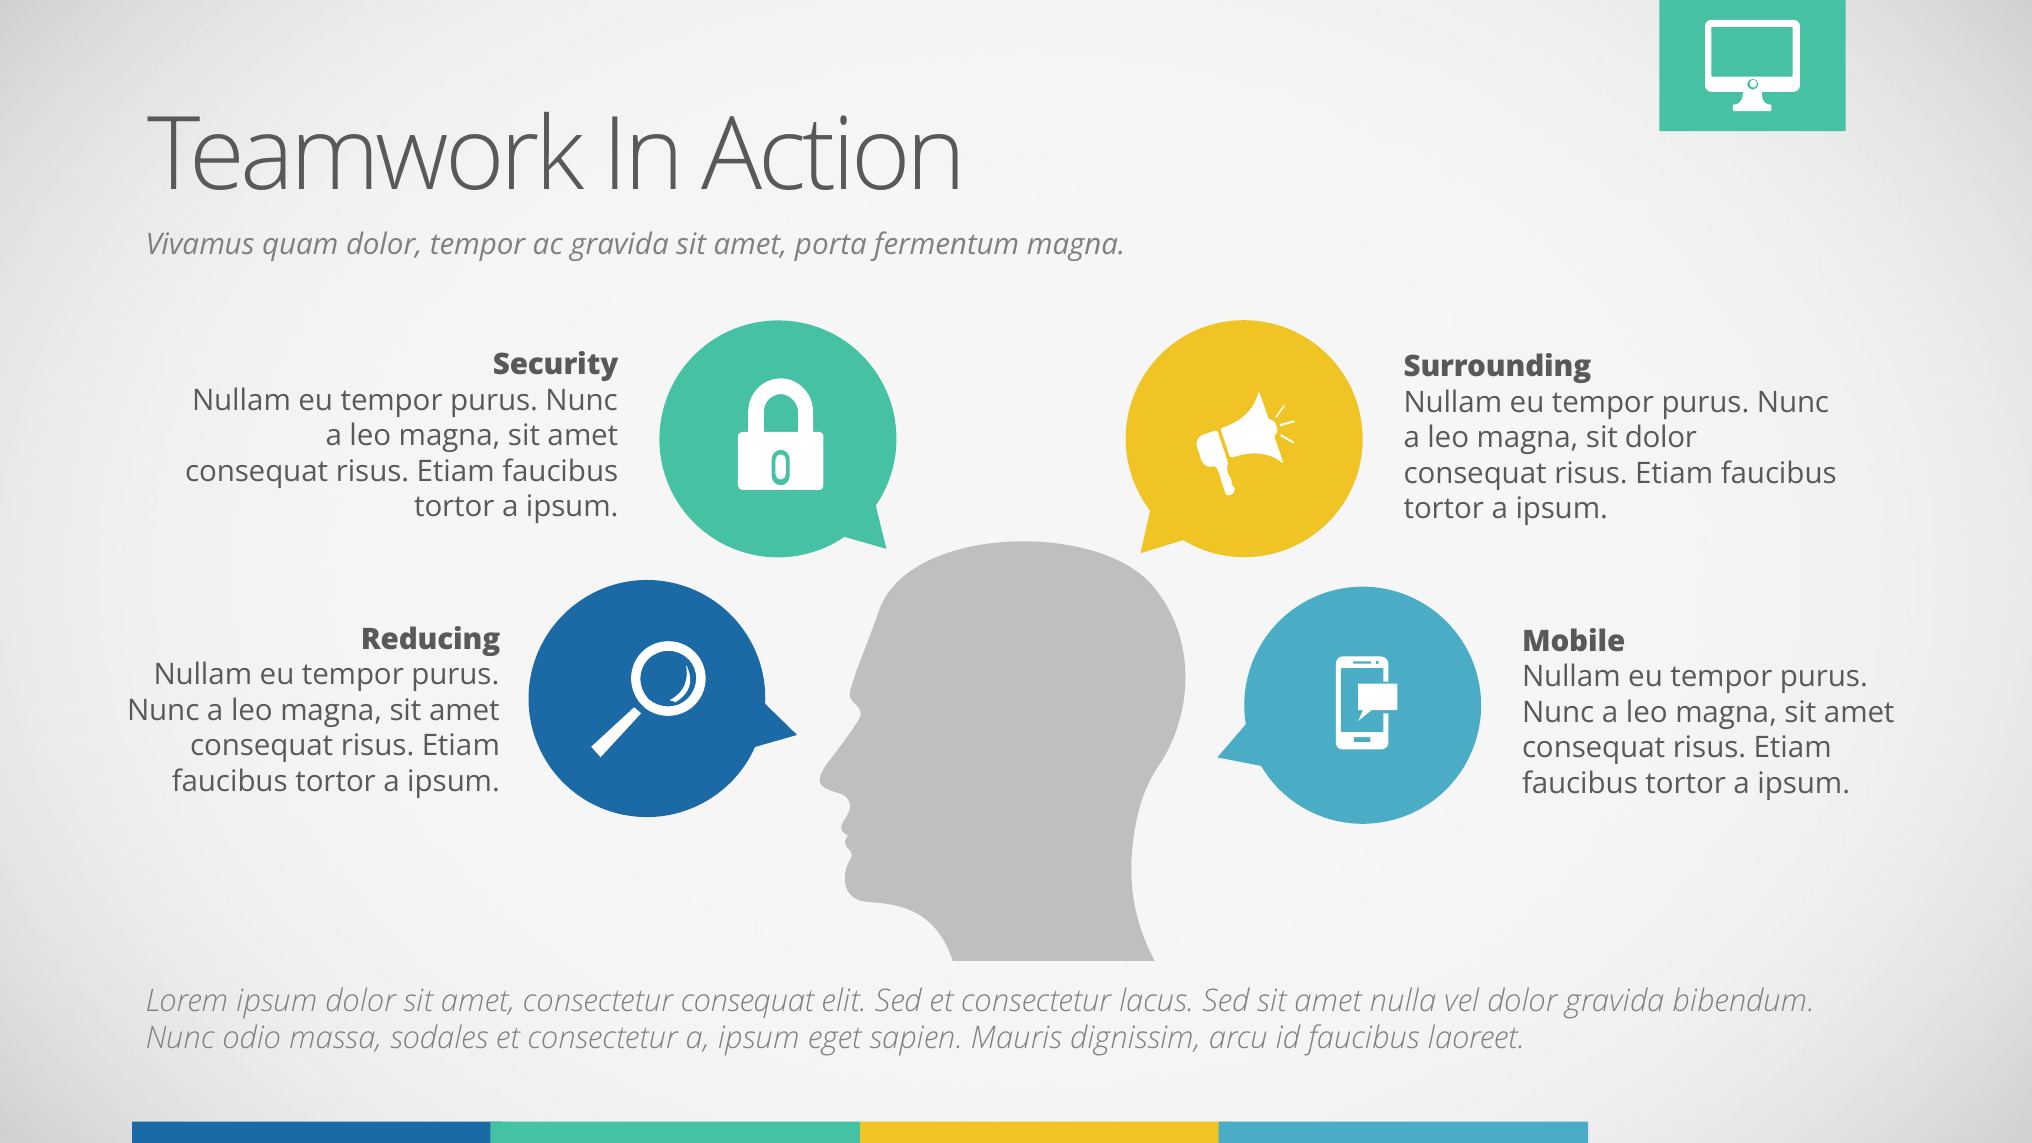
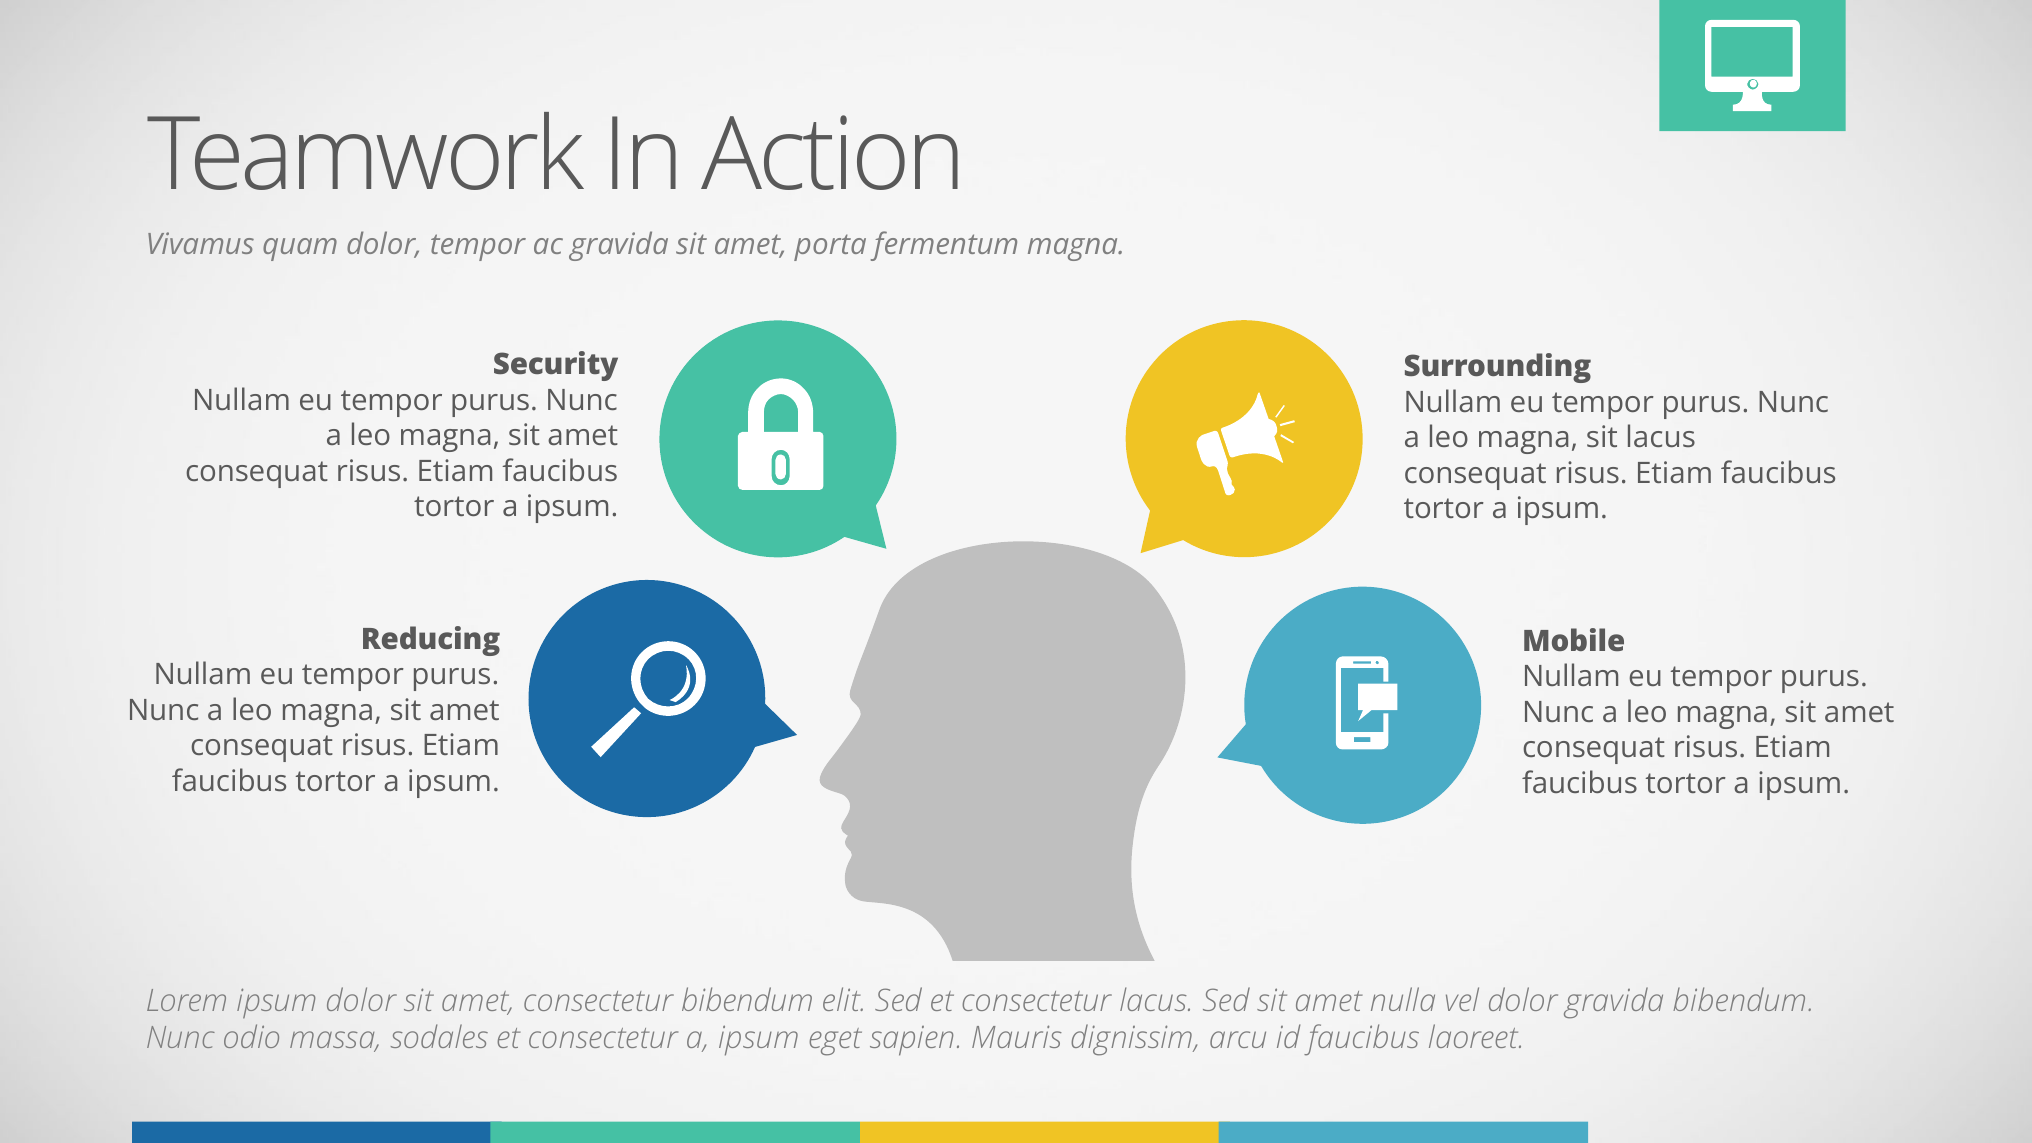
sit dolor: dolor -> lacus (1661, 438)
consectetur consequat: consequat -> bibendum (747, 1001)
